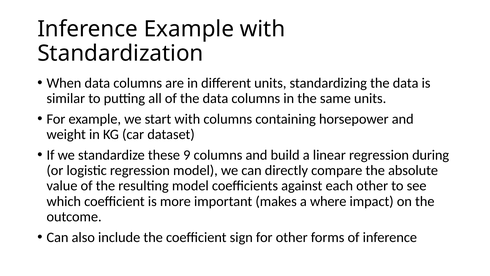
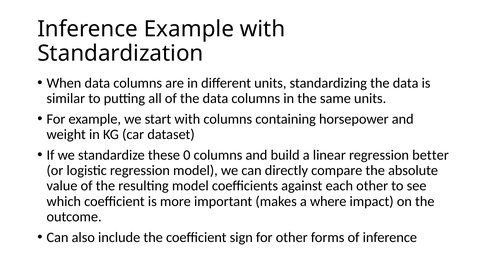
9: 9 -> 0 (187, 155)
during: during -> better (431, 155)
